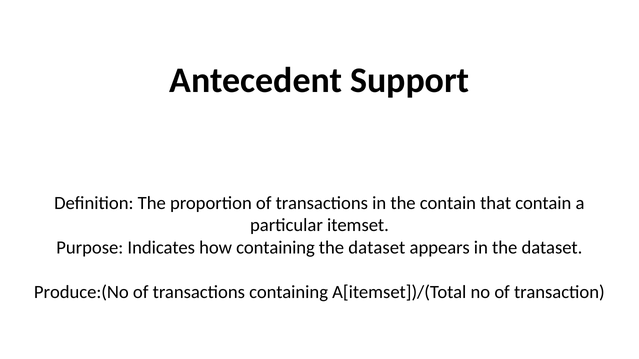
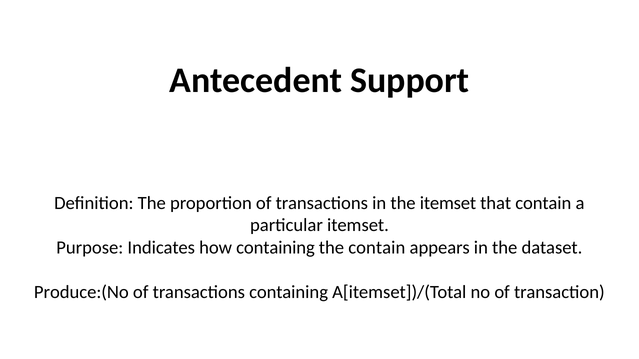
the contain: contain -> itemset (448, 203)
dataset: dataset -> contain (377, 248)
